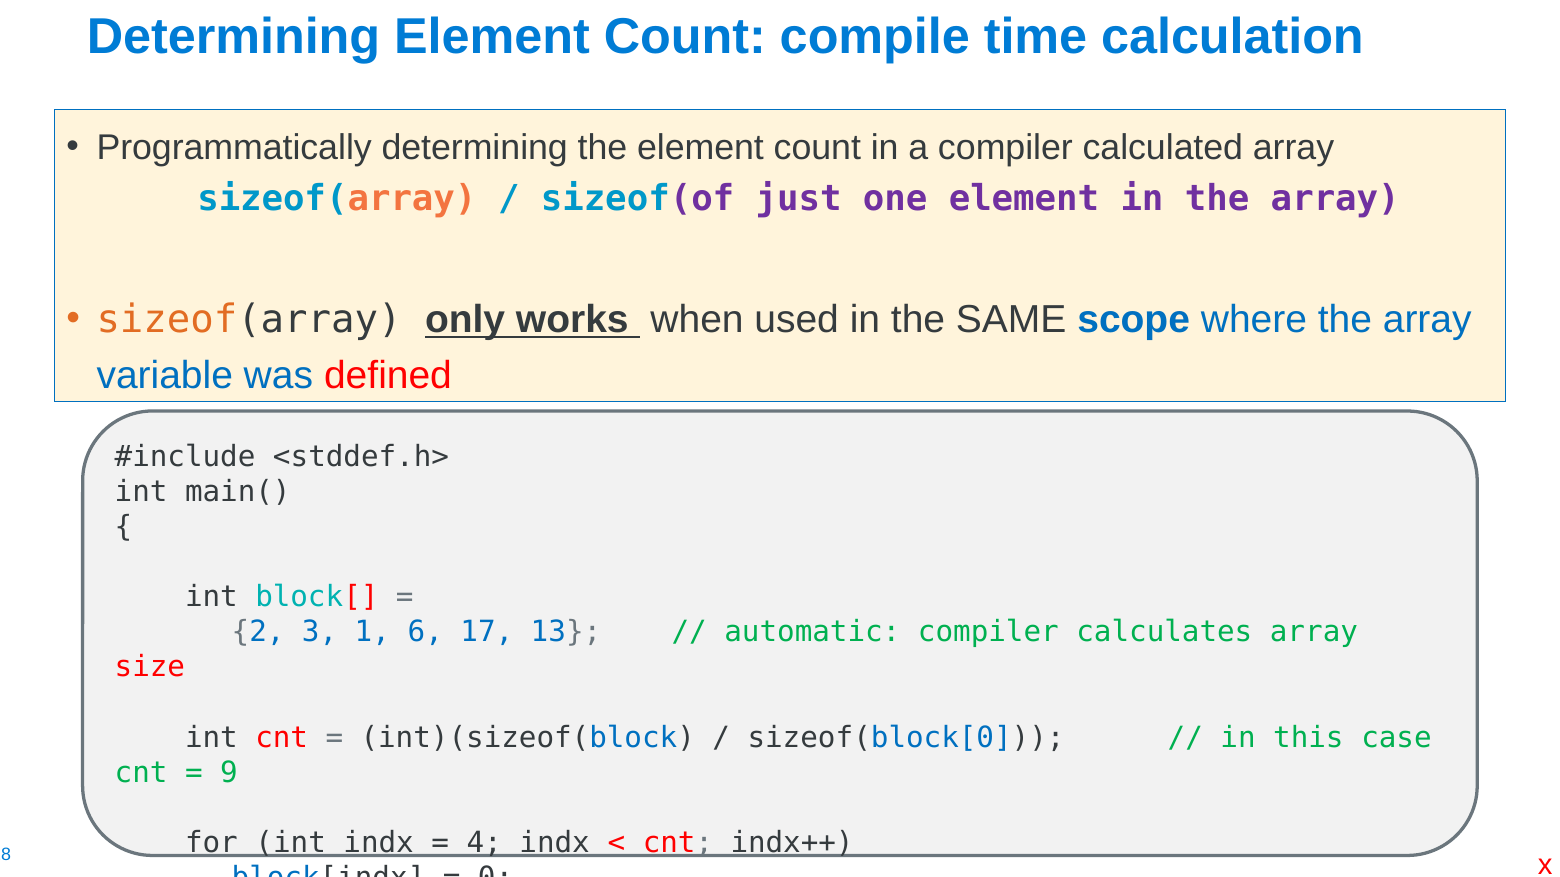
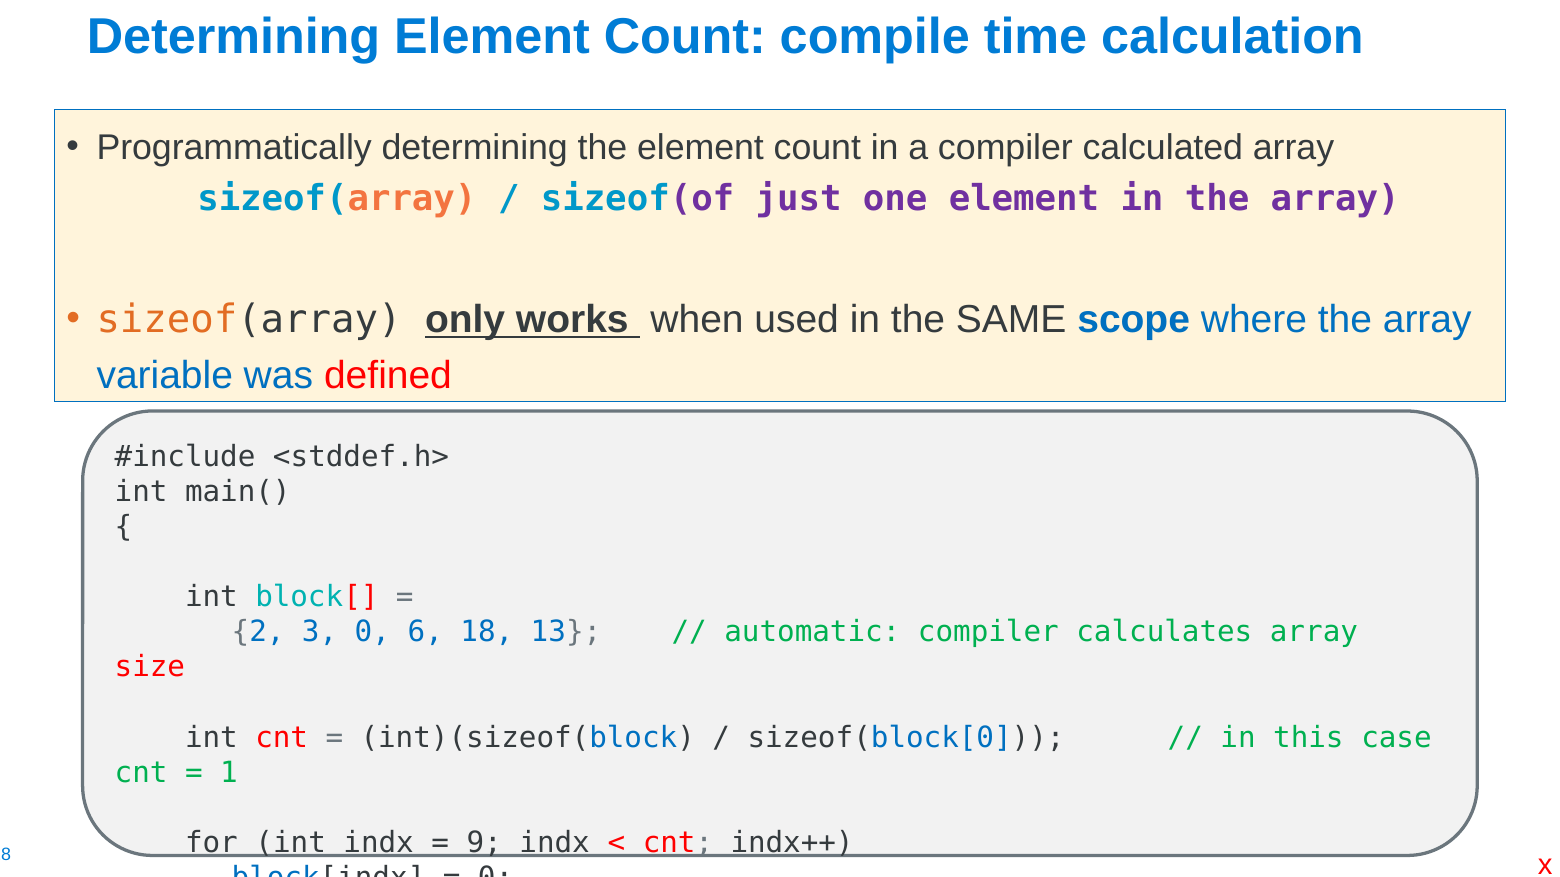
3 1: 1 -> 0 (372, 633)
6 17: 17 -> 18 (487, 633)
9: 9 -> 1 (229, 773)
4: 4 -> 9 (484, 843)
